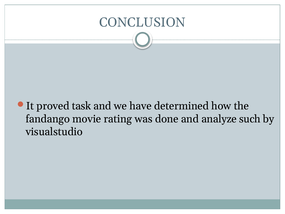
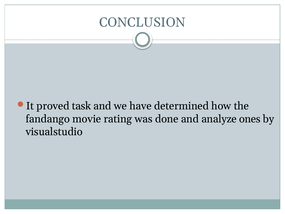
such: such -> ones (250, 119)
